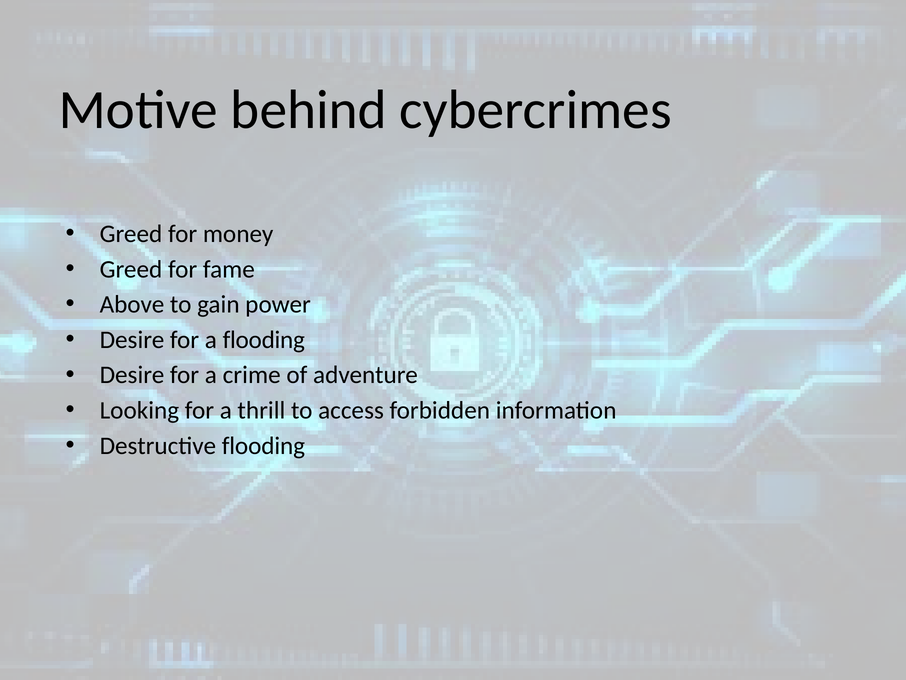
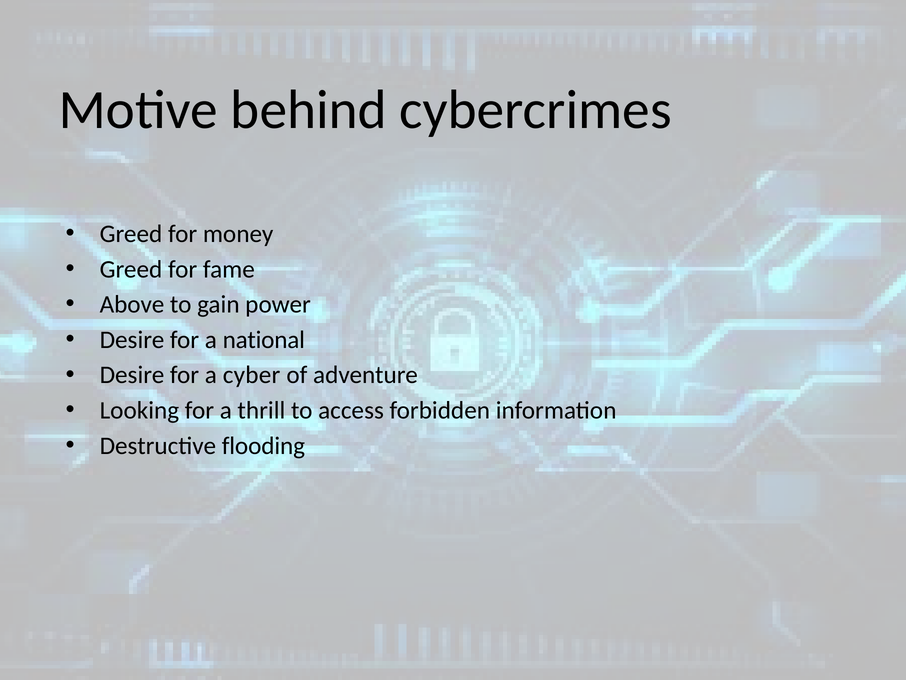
a flooding: flooding -> national (264, 340)
crime: crime -> cyber (252, 375)
